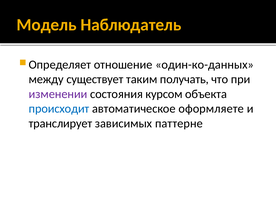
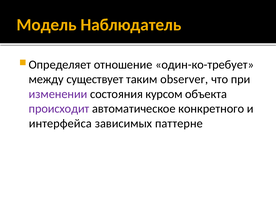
один-ко-данных: один-ко-данных -> один-ко-требует (205, 65)
получать: получать -> observer (184, 79)
происходит colour: blue -> purple (59, 109)
оформляете: оформляете -> конкретного (211, 109)
транслирует: транслирует -> интерфейса (60, 123)
